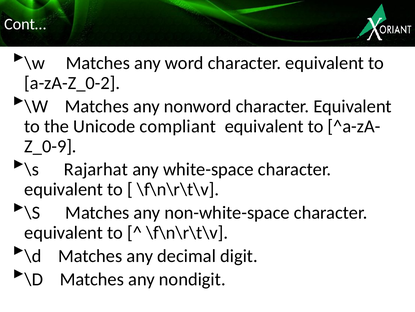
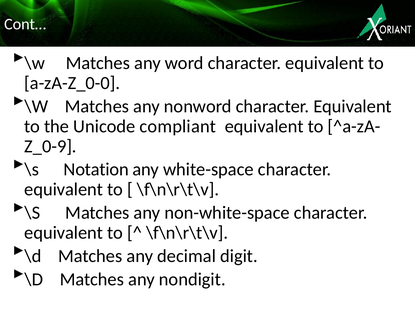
a-zA-Z_0-2: a-zA-Z_0-2 -> a-zA-Z_0-0 (72, 83)
Rajarhat: Rajarhat -> Notation (96, 169)
